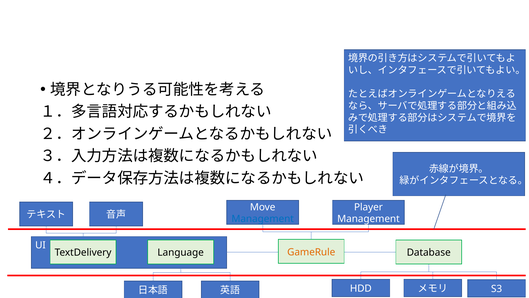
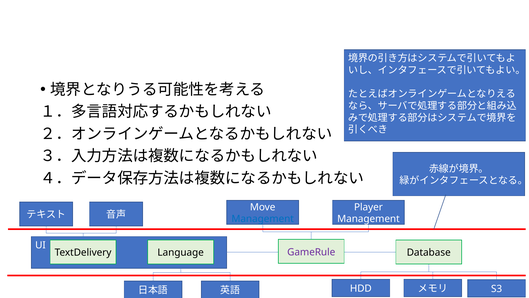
GameRule colour: orange -> purple (311, 252)
